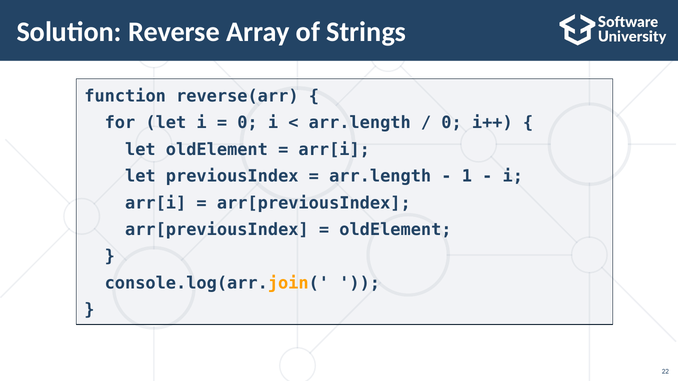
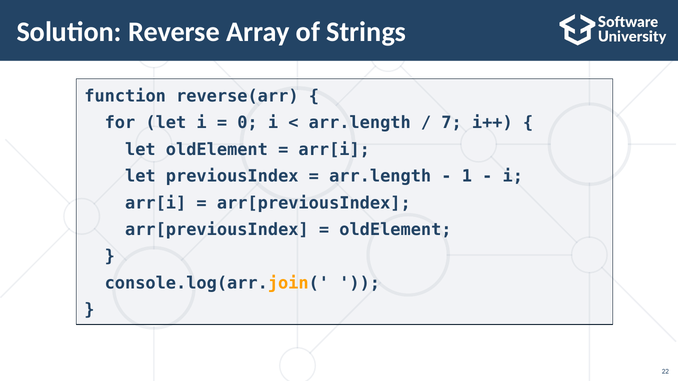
0: 0 -> 7 (452, 123)
